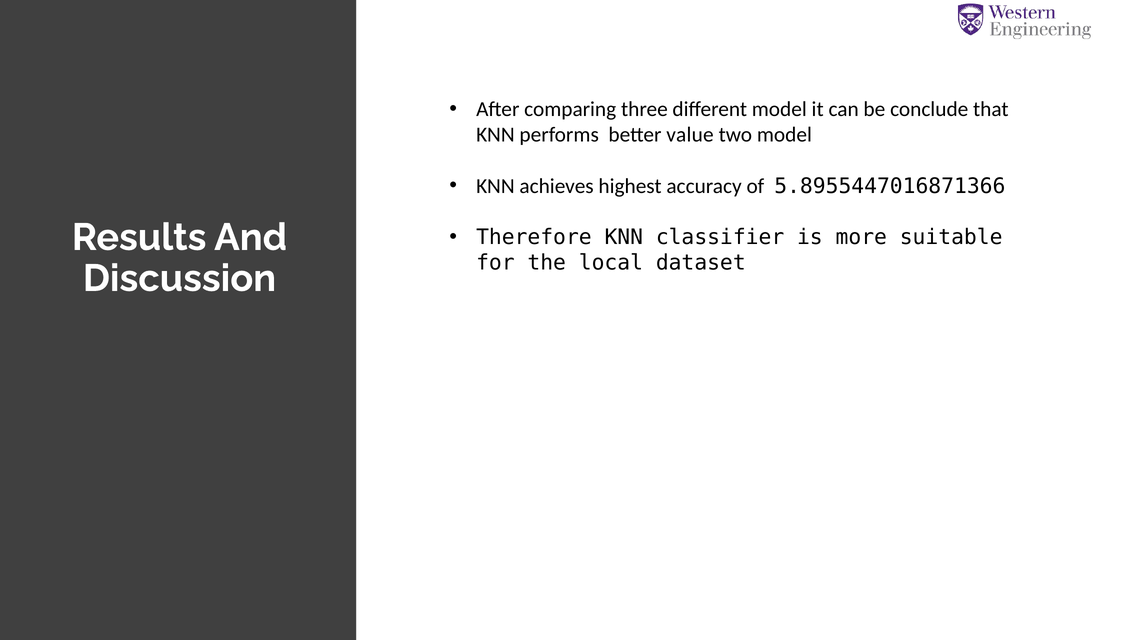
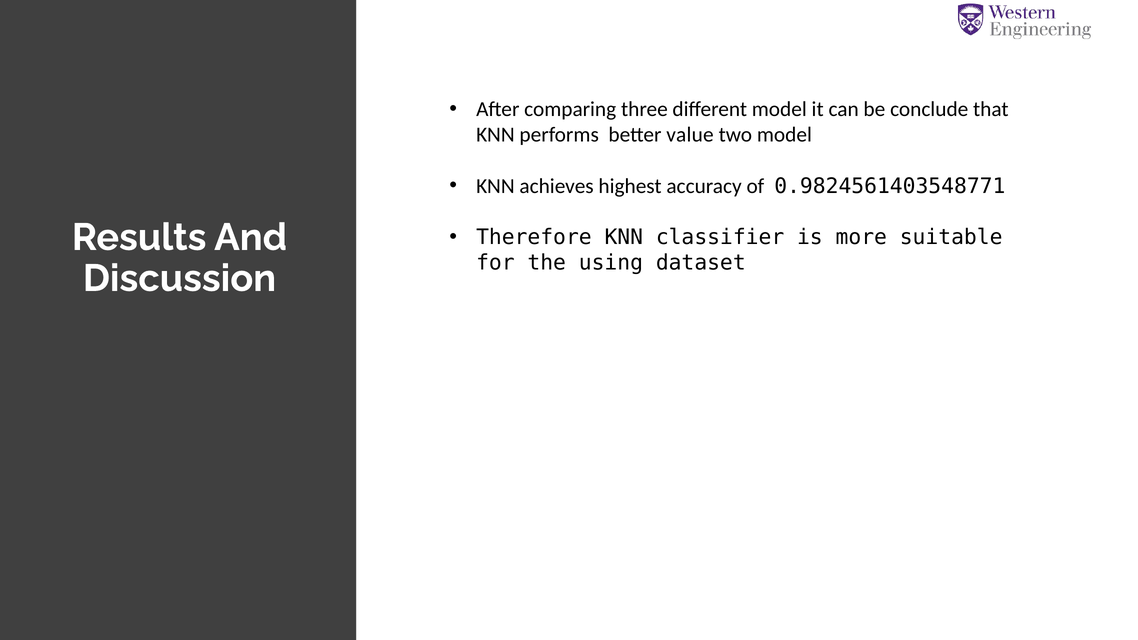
5.8955447016871366: 5.8955447016871366 -> 0.9824561403548771 (890, 186)
local: local -> using (611, 263)
